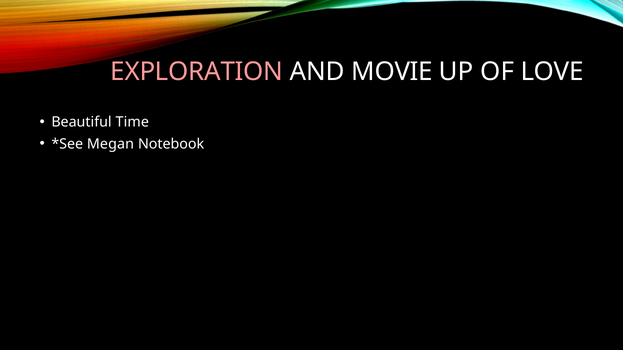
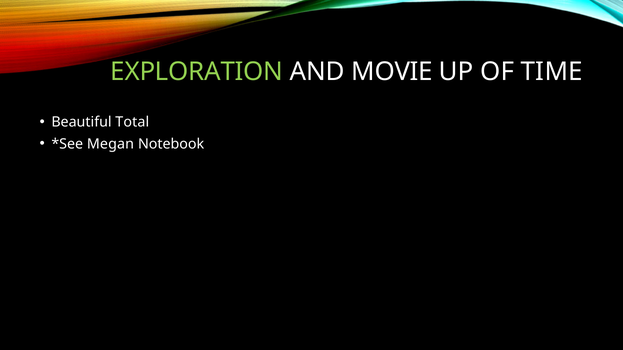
EXPLORATION colour: pink -> light green (197, 72)
LOVE: LOVE -> TIME (552, 72)
Time: Time -> Total (132, 122)
